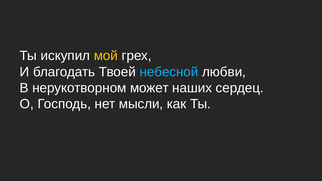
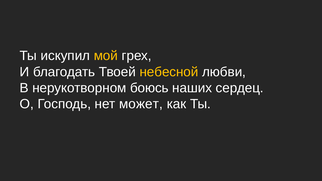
небесной colour: light blue -> yellow (169, 72)
может: может -> боюсь (149, 88)
мысли: мысли -> может (141, 104)
